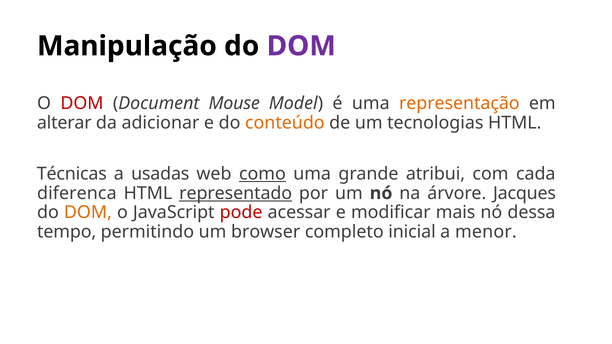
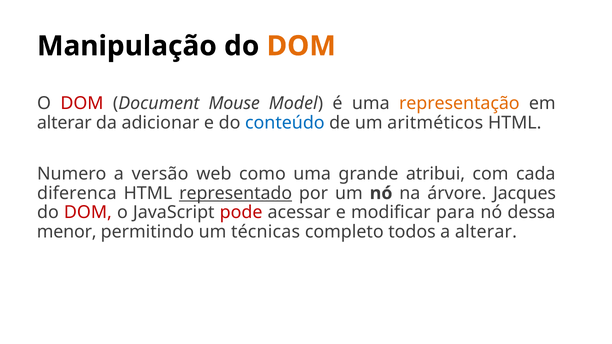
DOM colour: purple -> orange (301, 46)
conteúdo colour: orange -> blue (285, 123)
tecnologias: tecnologias -> aritméticos (435, 123)
Técnicas: Técnicas -> Numero (72, 174)
usadas: usadas -> versão (160, 174)
como underline: present -> none (262, 174)
DOM colour: orange -> red (88, 213)
mais: mais -> para (455, 213)
tempo: tempo -> menor (67, 232)
browser: browser -> técnicas (266, 232)
inicial: inicial -> todos (412, 232)
a menor: menor -> alterar (486, 232)
